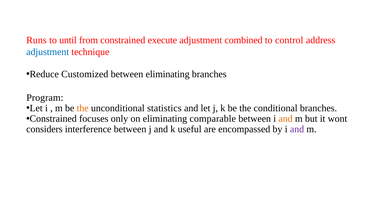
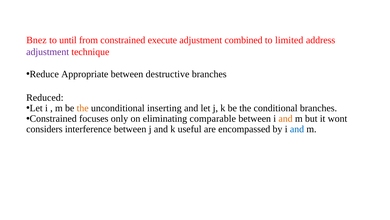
Runs: Runs -> Bnez (36, 40)
control: control -> limited (289, 40)
adjustment colour: blue -> purple (48, 52)
Customized: Customized -> Appropriate (85, 74)
between eliminating: eliminating -> destructive (168, 74)
Program: Program -> Reduced (45, 97)
statistics: statistics -> inserting (164, 108)
and colour: purple -> blue (297, 129)
